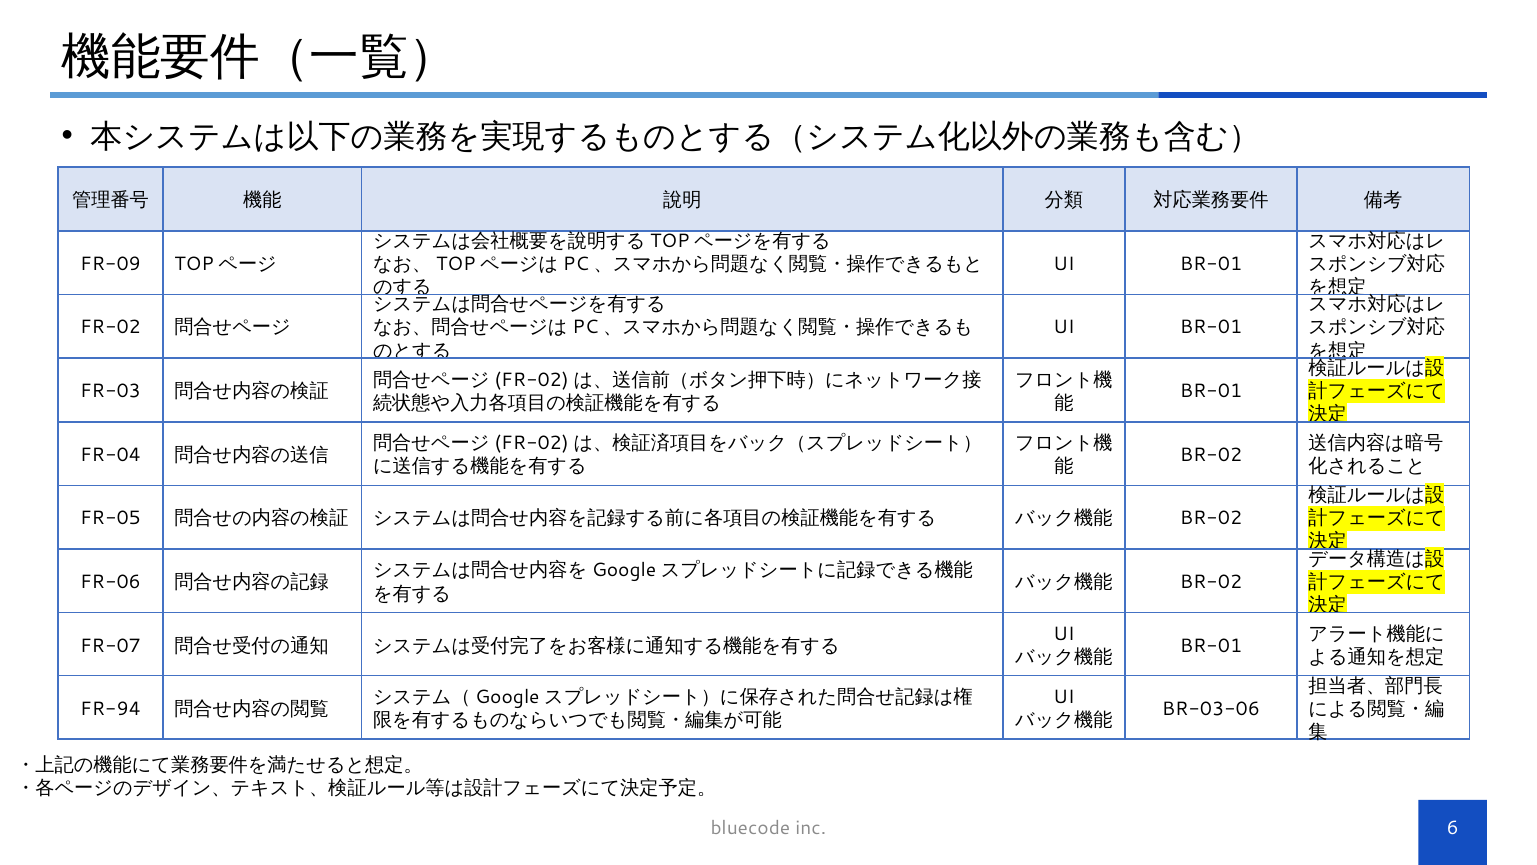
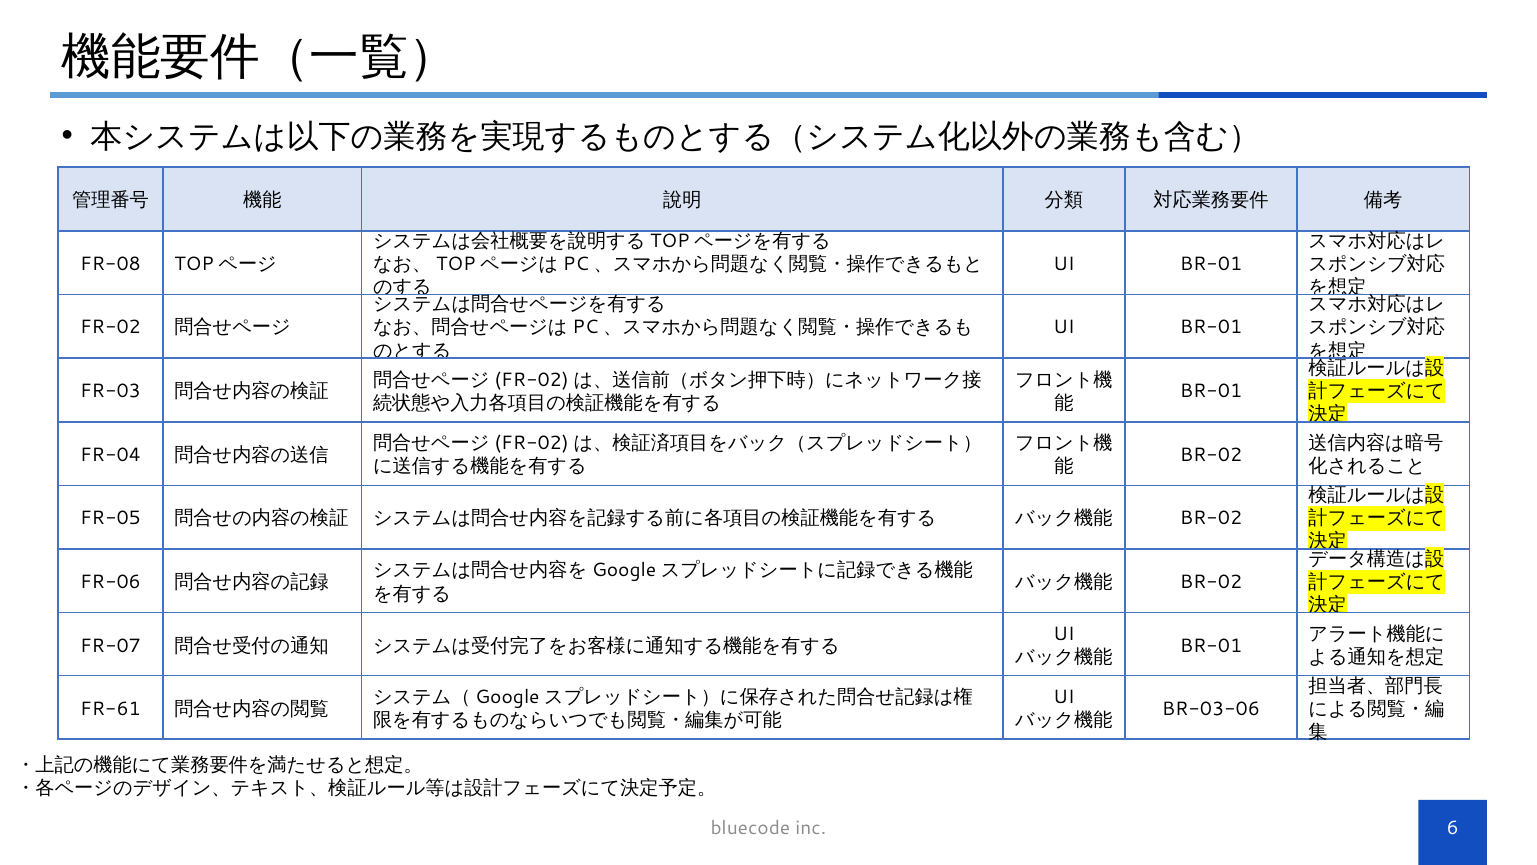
FR-09: FR-09 -> FR-08 (110, 264)
FR-94: FR-94 -> FR-61 (110, 708)
